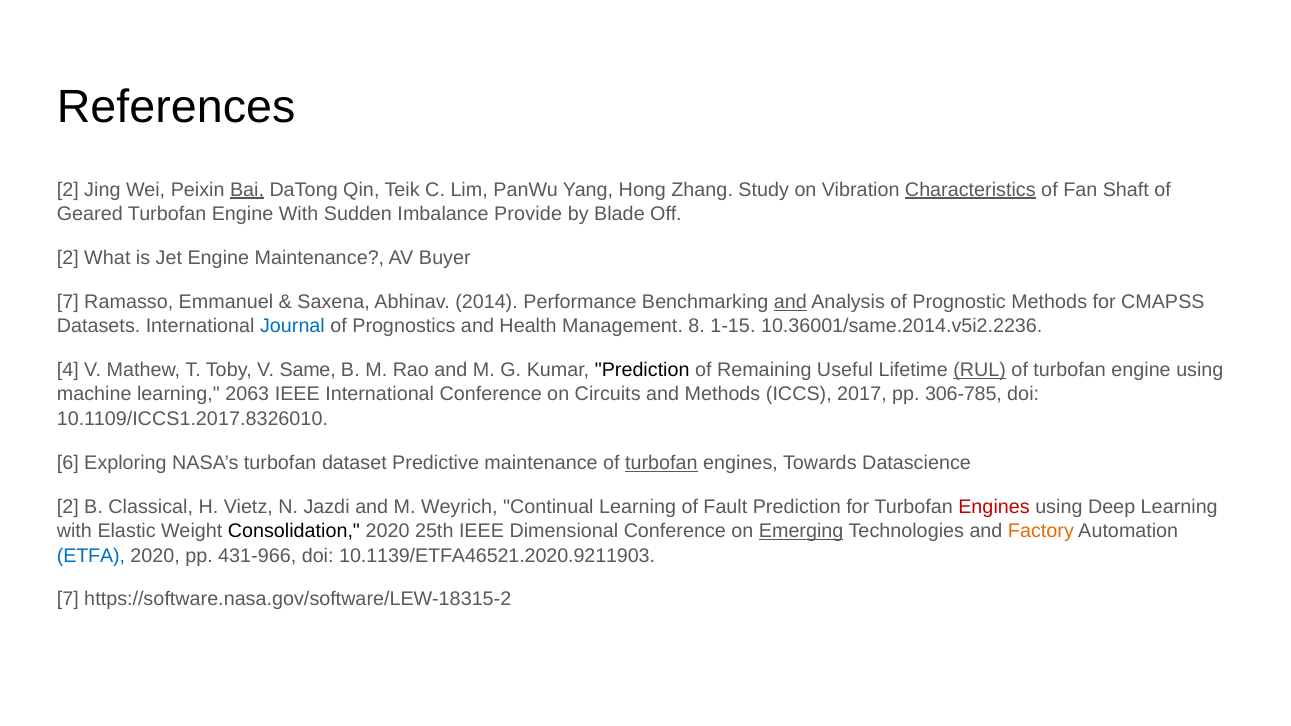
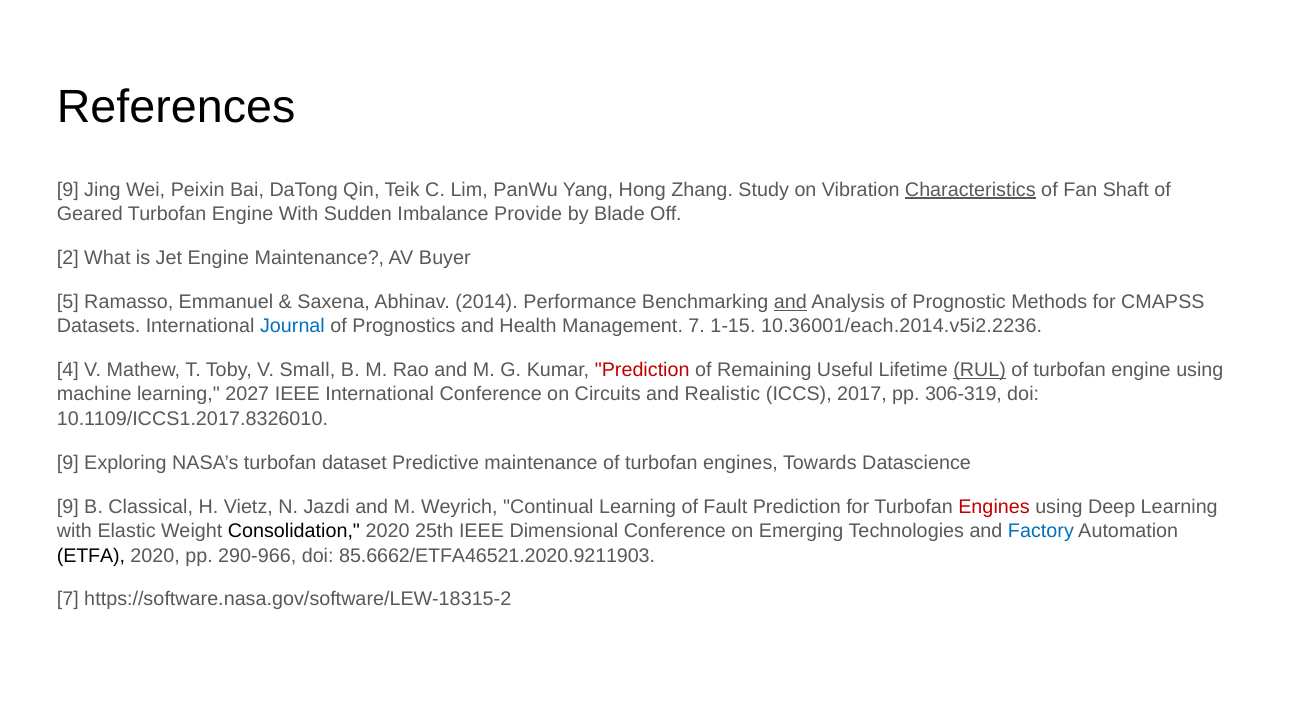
2: 2 -> 9 (68, 190)
Bai underline: present -> none (247, 190)
7: 7 -> 5 (68, 302)
Management 8: 8 -> 7 (697, 326)
10.36001/same.2014.v5i2.2236: 10.36001/same.2014.v5i2.2236 -> 10.36001/each.2014.v5i2.2236 (902, 326)
Same: Same -> Small (307, 370)
Prediction colour: black -> red (642, 370)
2063: 2063 -> 2027 (247, 395)
and Methods: Methods -> Realistic (722, 395)
306-785: 306-785 -> 306-319 (963, 395)
6: 6 -> 9 (68, 463)
turbofan underline: present -> none (661, 463)
2: 2 -> 9 (68, 507)
Emerging underline: present -> none (801, 531)
Factory colour: orange -> blue (1041, 531)
ETFA colour: blue -> black (91, 556)
431-966: 431-966 -> 290-966 (257, 556)
10.1139/ETFA46521.2020.9211903: 10.1139/ETFA46521.2020.9211903 -> 85.6662/ETFA46521.2020.9211903 (497, 556)
